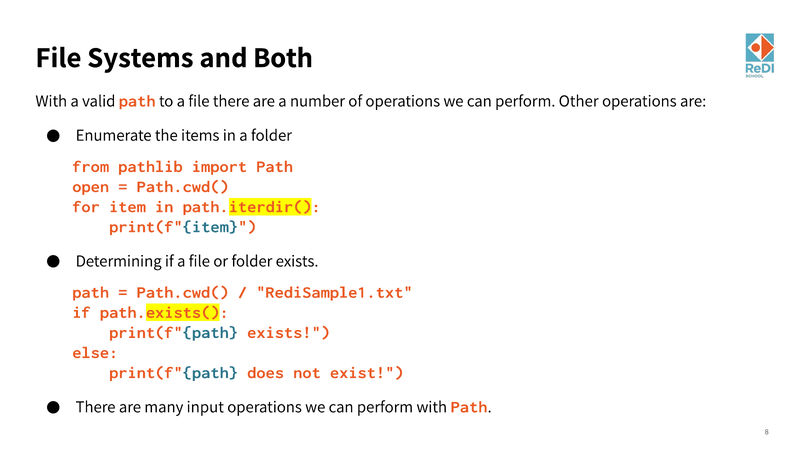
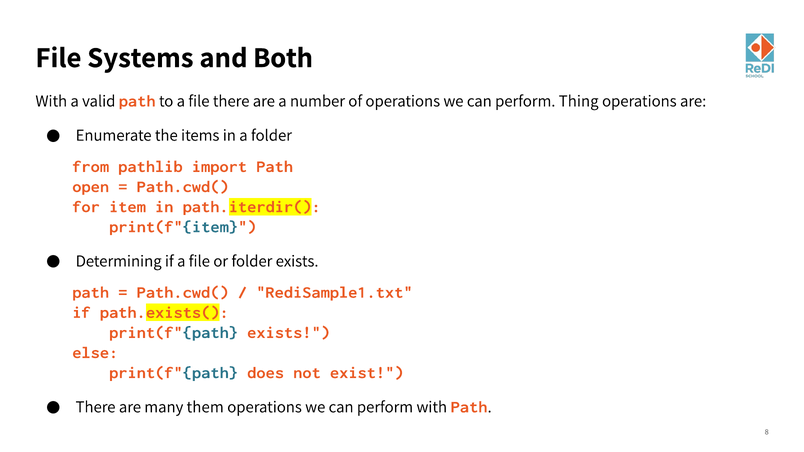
Other: Other -> Thing (579, 101)
input: input -> them (205, 407)
